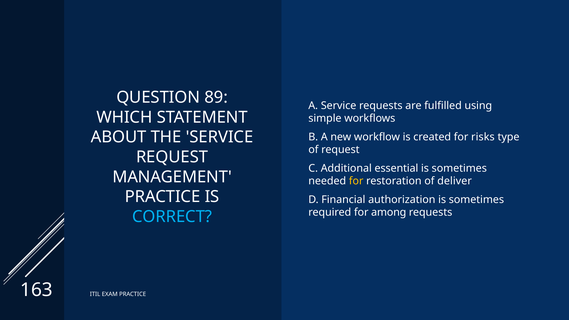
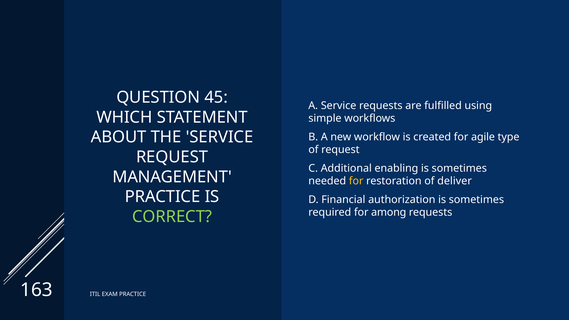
89: 89 -> 45 (216, 97)
risks: risks -> agile (483, 137)
essential: essential -> enabling (396, 168)
CORRECT colour: light blue -> light green (172, 217)
